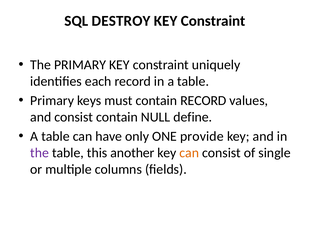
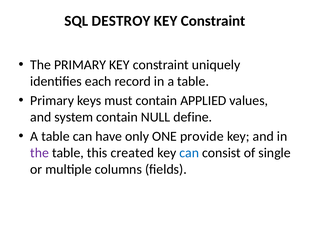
contain RECORD: RECORD -> APPLIED (203, 101)
and consist: consist -> system (74, 117)
another: another -> created (132, 153)
can colour: orange -> blue (189, 153)
